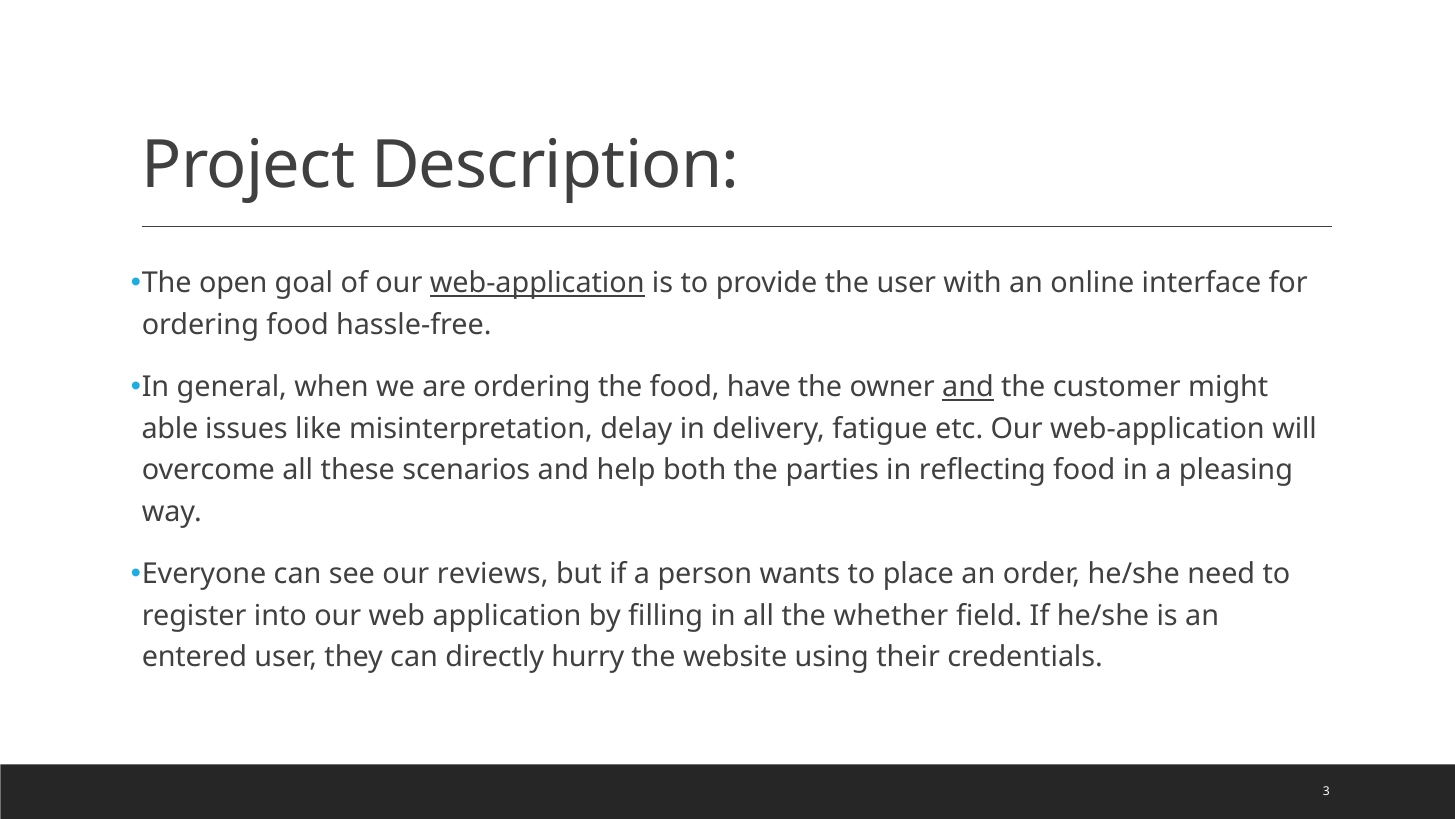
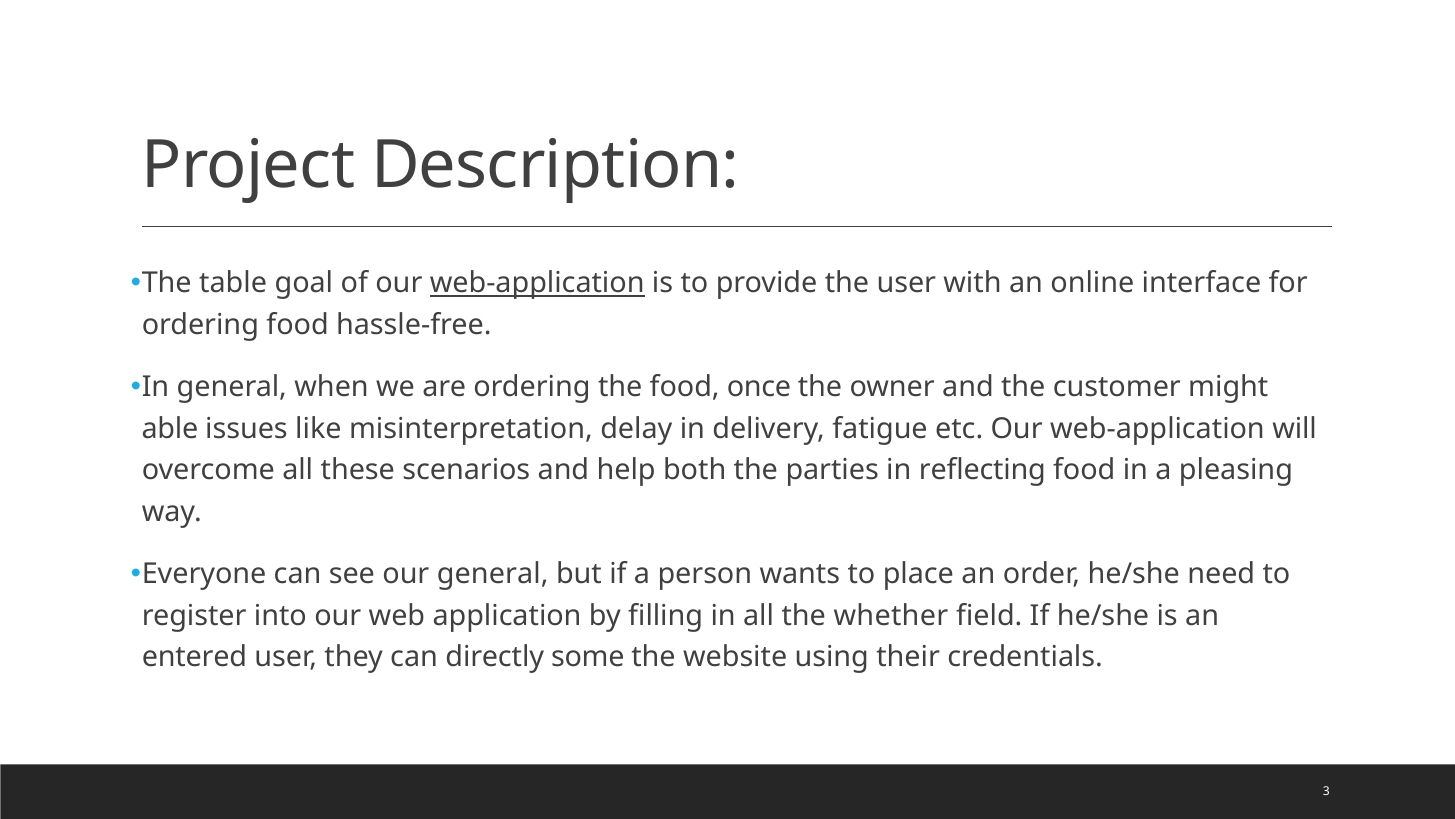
open: open -> table (233, 283)
have: have -> once (759, 387)
and underline: present -> none (968, 387)
our reviews: reviews -> general (493, 574)
hurry: hurry -> some (588, 657)
